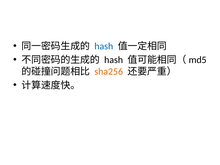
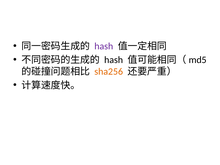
hash colour: blue -> purple (104, 46)
